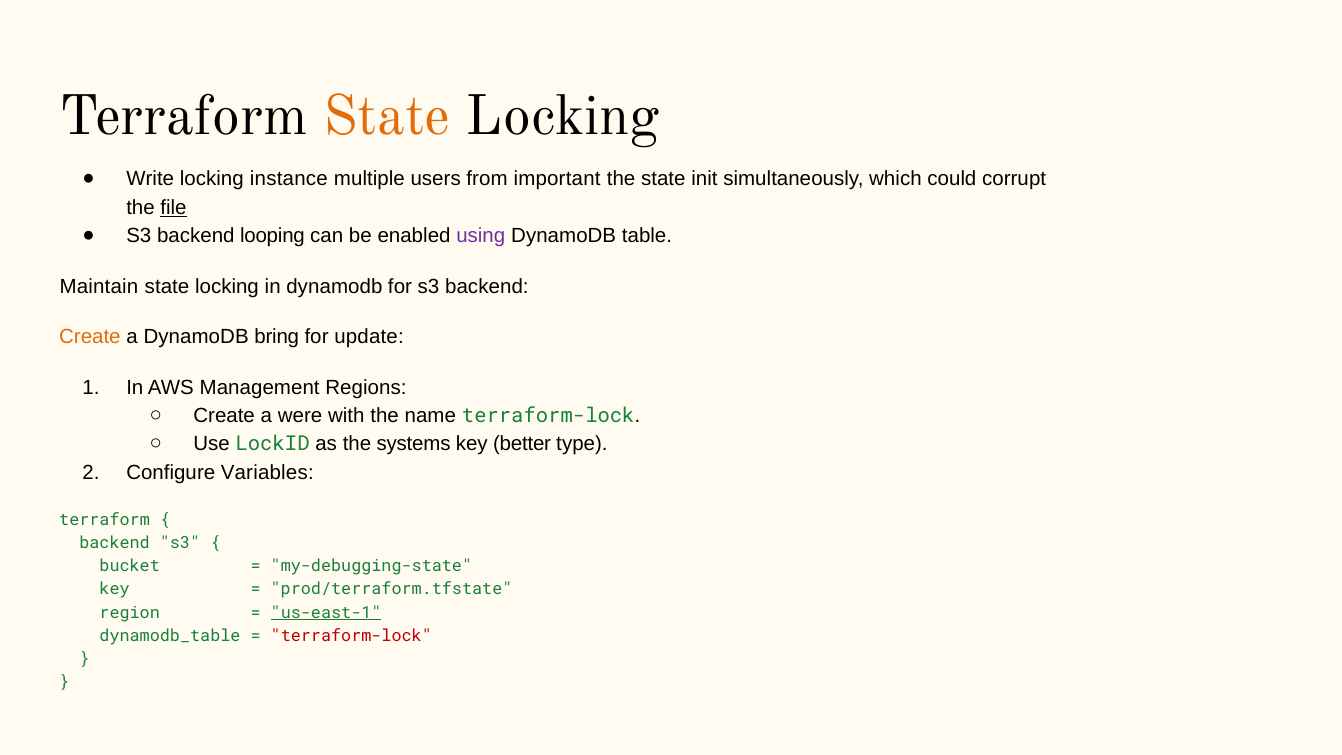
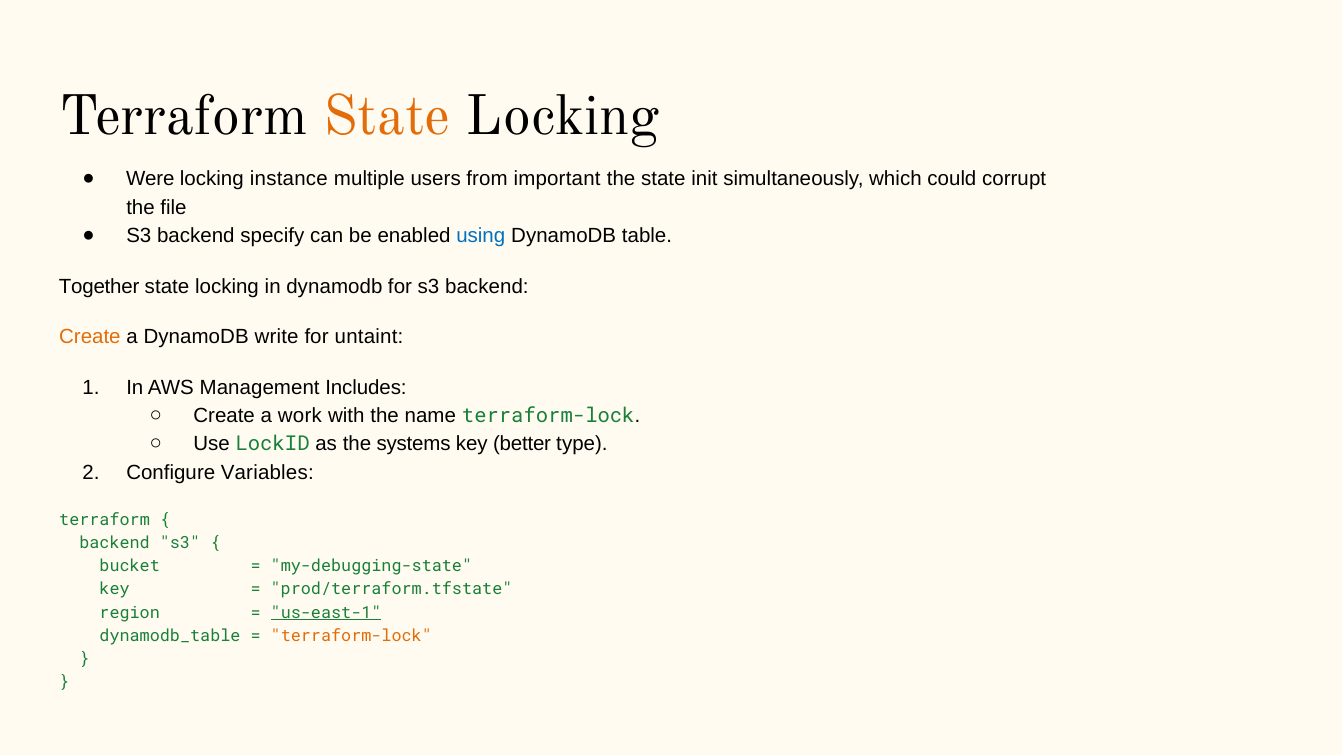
Write: Write -> Were (150, 179)
file underline: present -> none (174, 207)
looping: looping -> specify (272, 236)
using colour: purple -> blue (481, 236)
Maintain: Maintain -> Together (99, 286)
bring: bring -> write (277, 337)
update: update -> untaint (369, 337)
Regions: Regions -> Includes (366, 387)
were: were -> work (300, 416)
terraform-lock colour: red -> orange (351, 636)
